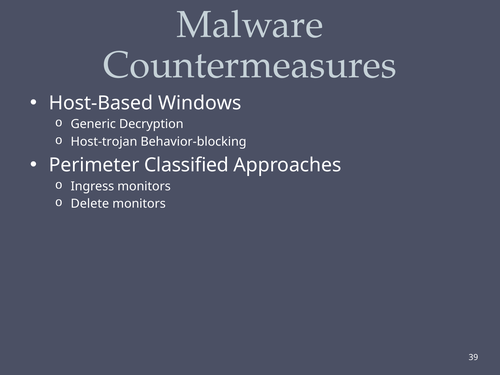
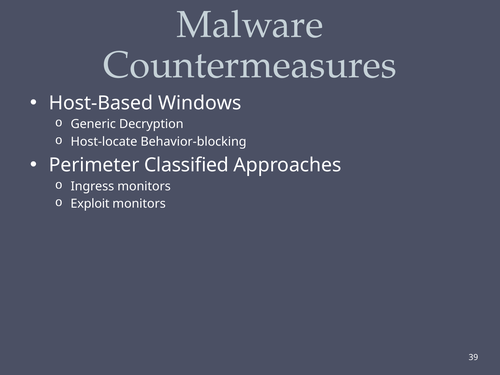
Host-trojan: Host-trojan -> Host-locate (104, 142)
Delete: Delete -> Exploit (90, 204)
